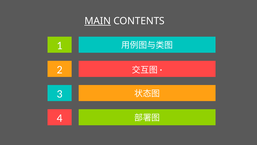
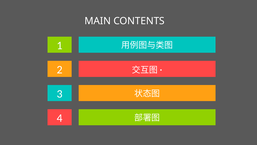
MAIN underline: present -> none (98, 21)
